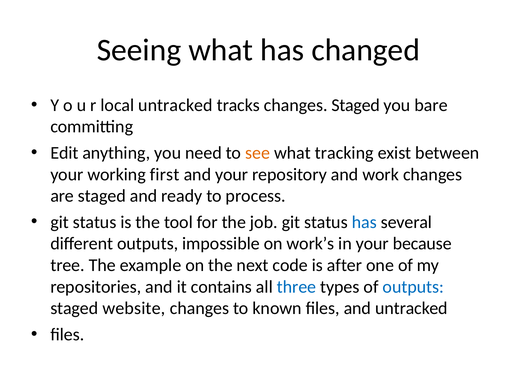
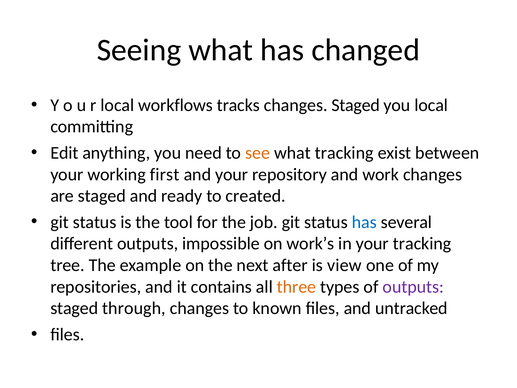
local untracked: untracked -> workflows (176, 105)
you bare: bare -> local (431, 105)
process: process -> created (256, 196)
your because: because -> tracking (422, 243)
code: code -> after (290, 265)
after: after -> view (344, 265)
three colour: blue -> orange (296, 287)
outputs colour: blue -> purple (413, 287)
website: website -> through (134, 308)
